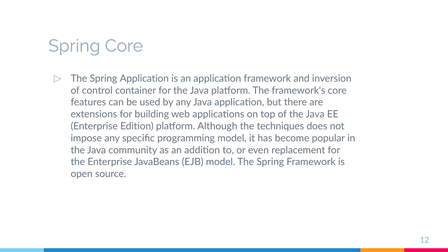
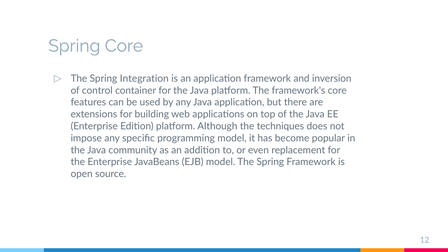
Spring Application: Application -> Integration (144, 78)
